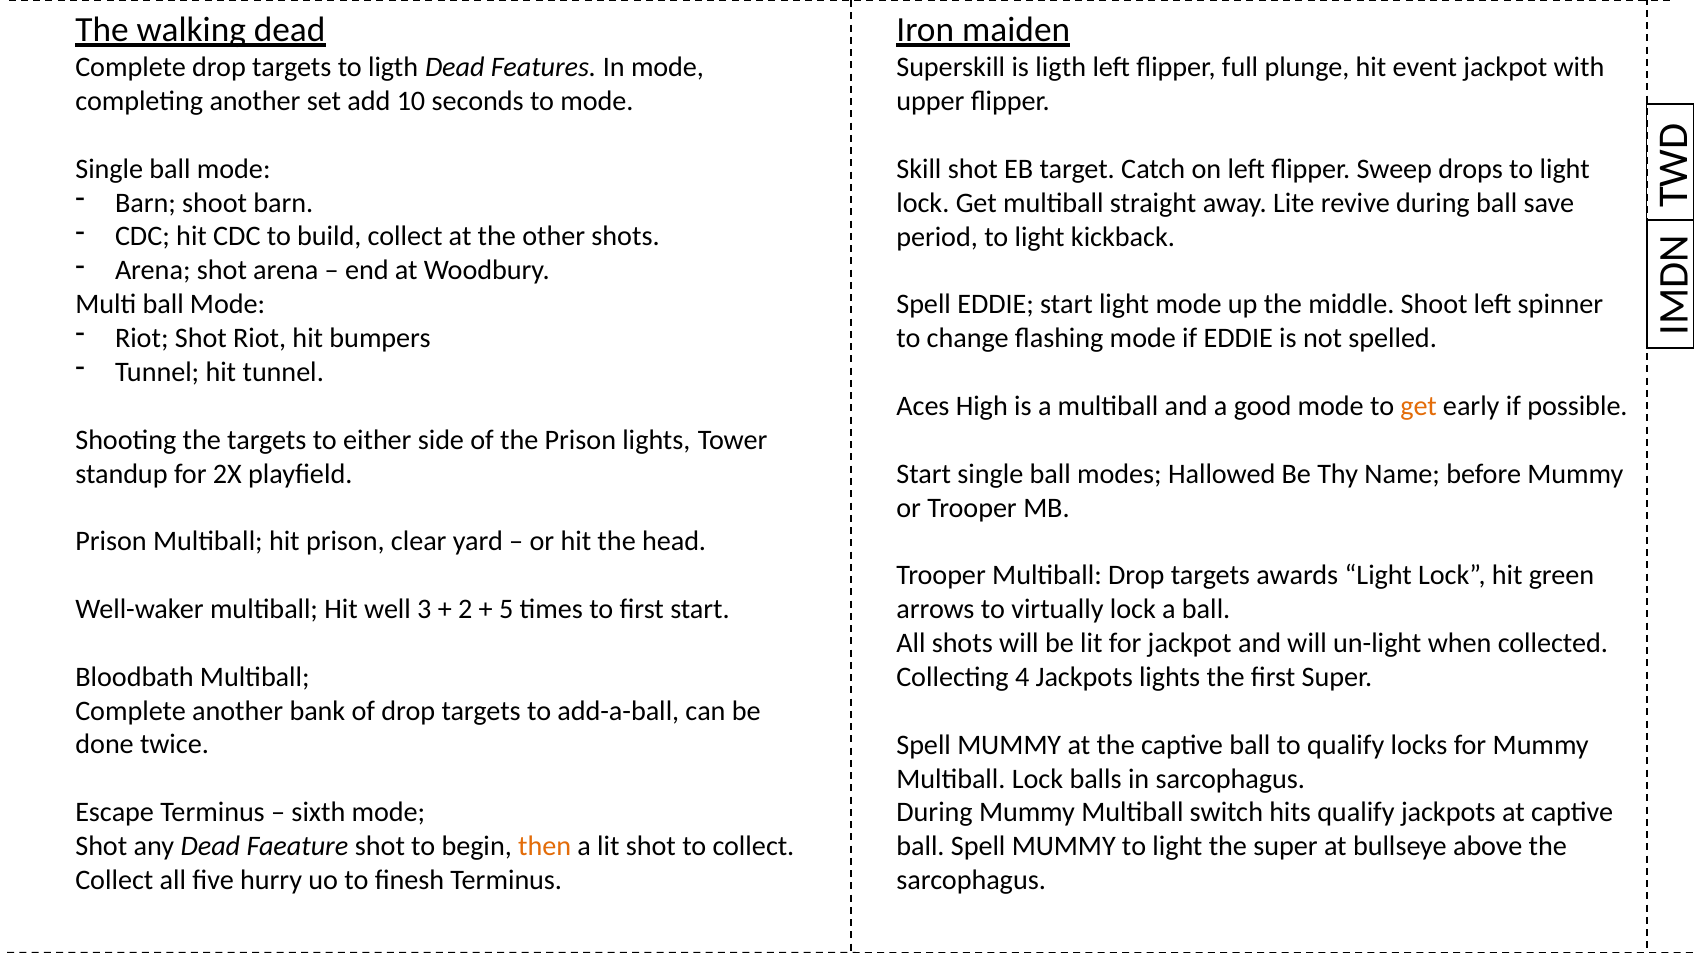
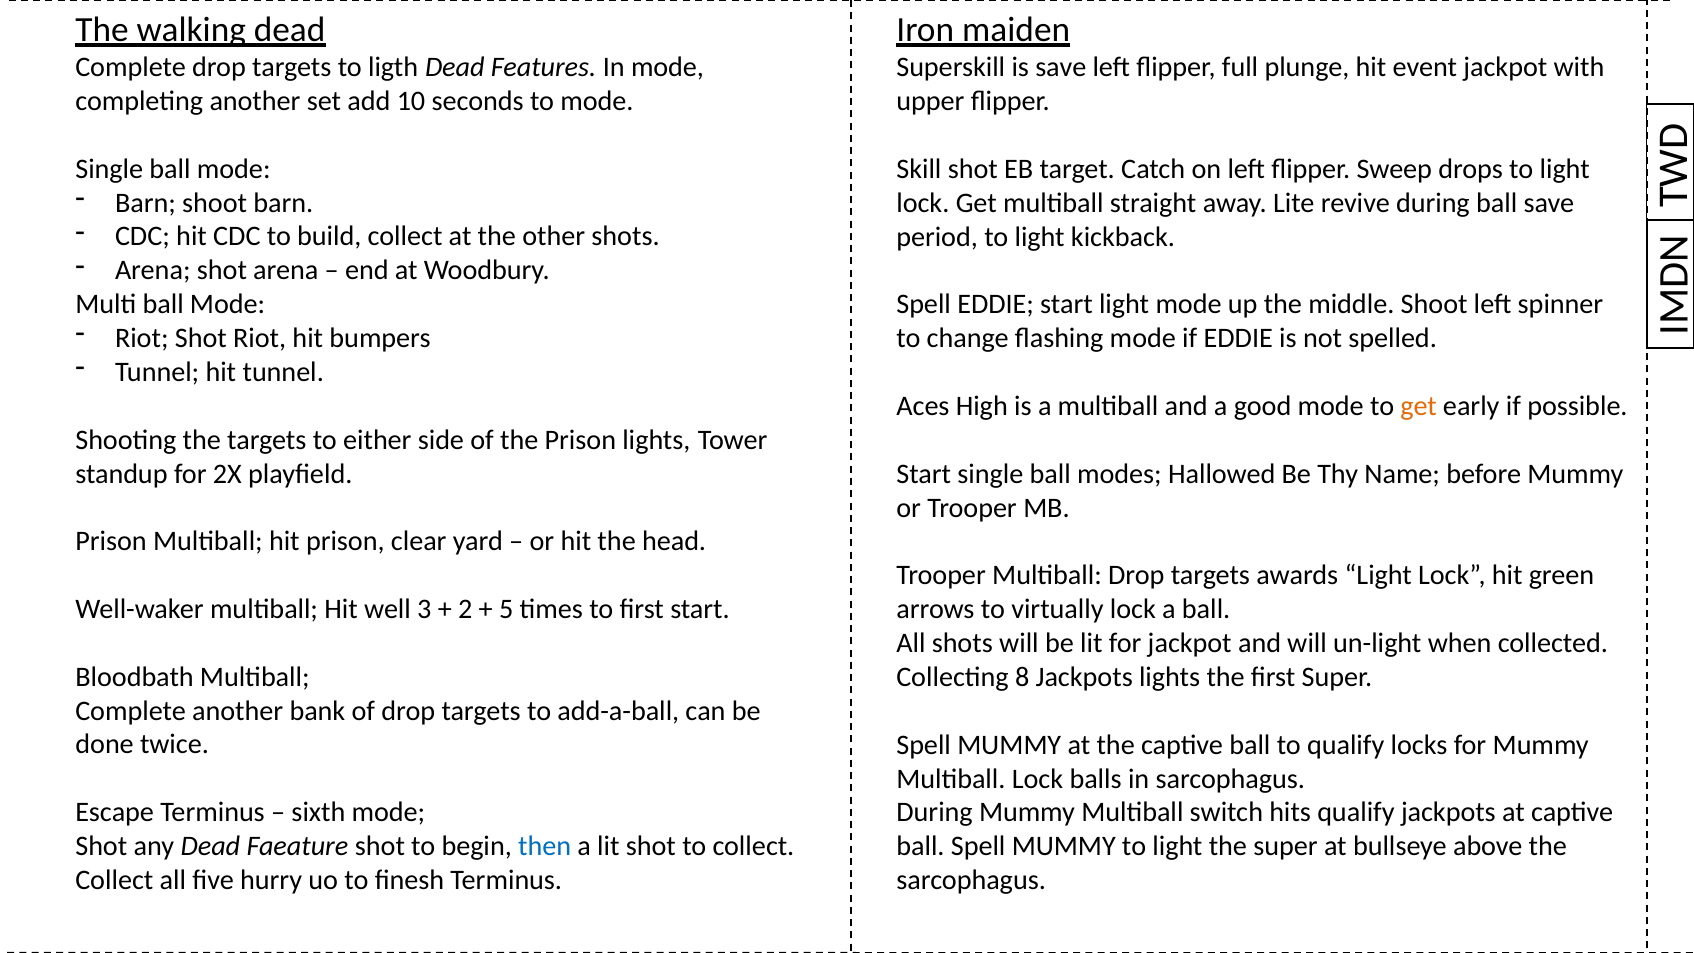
is ligth: ligth -> save (1061, 67)
4: 4 -> 8 (1022, 677)
then colour: orange -> blue (545, 846)
